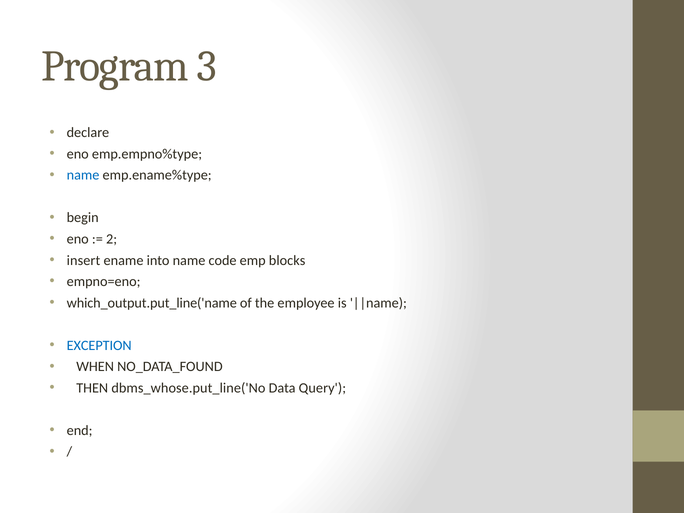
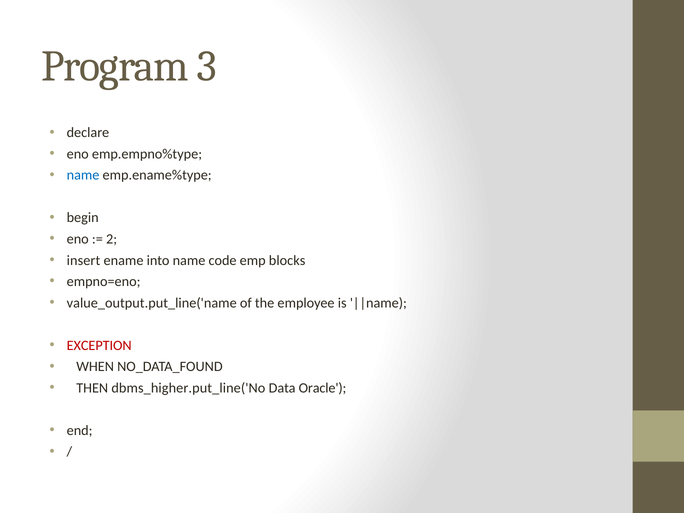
which_output.put_line('name: which_output.put_line('name -> value_output.put_line('name (152, 303)
EXCEPTION colour: blue -> red (99, 345)
dbms_whose.put_line('No: dbms_whose.put_line('No -> dbms_higher.put_line('No (188, 388)
Query: Query -> Oracle (323, 388)
